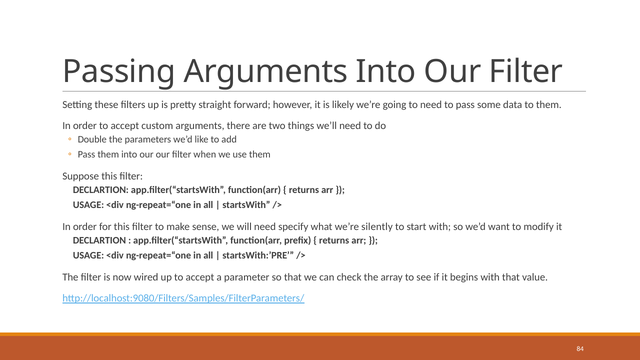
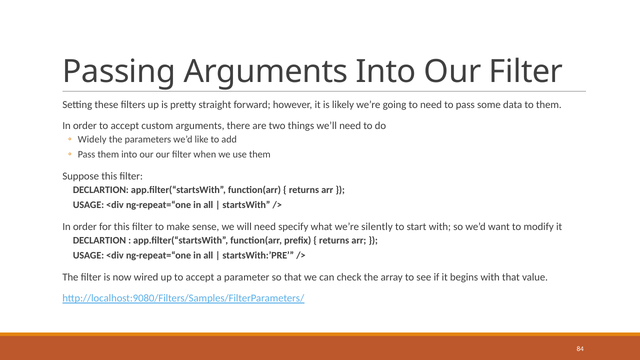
Double: Double -> Widely (92, 140)
